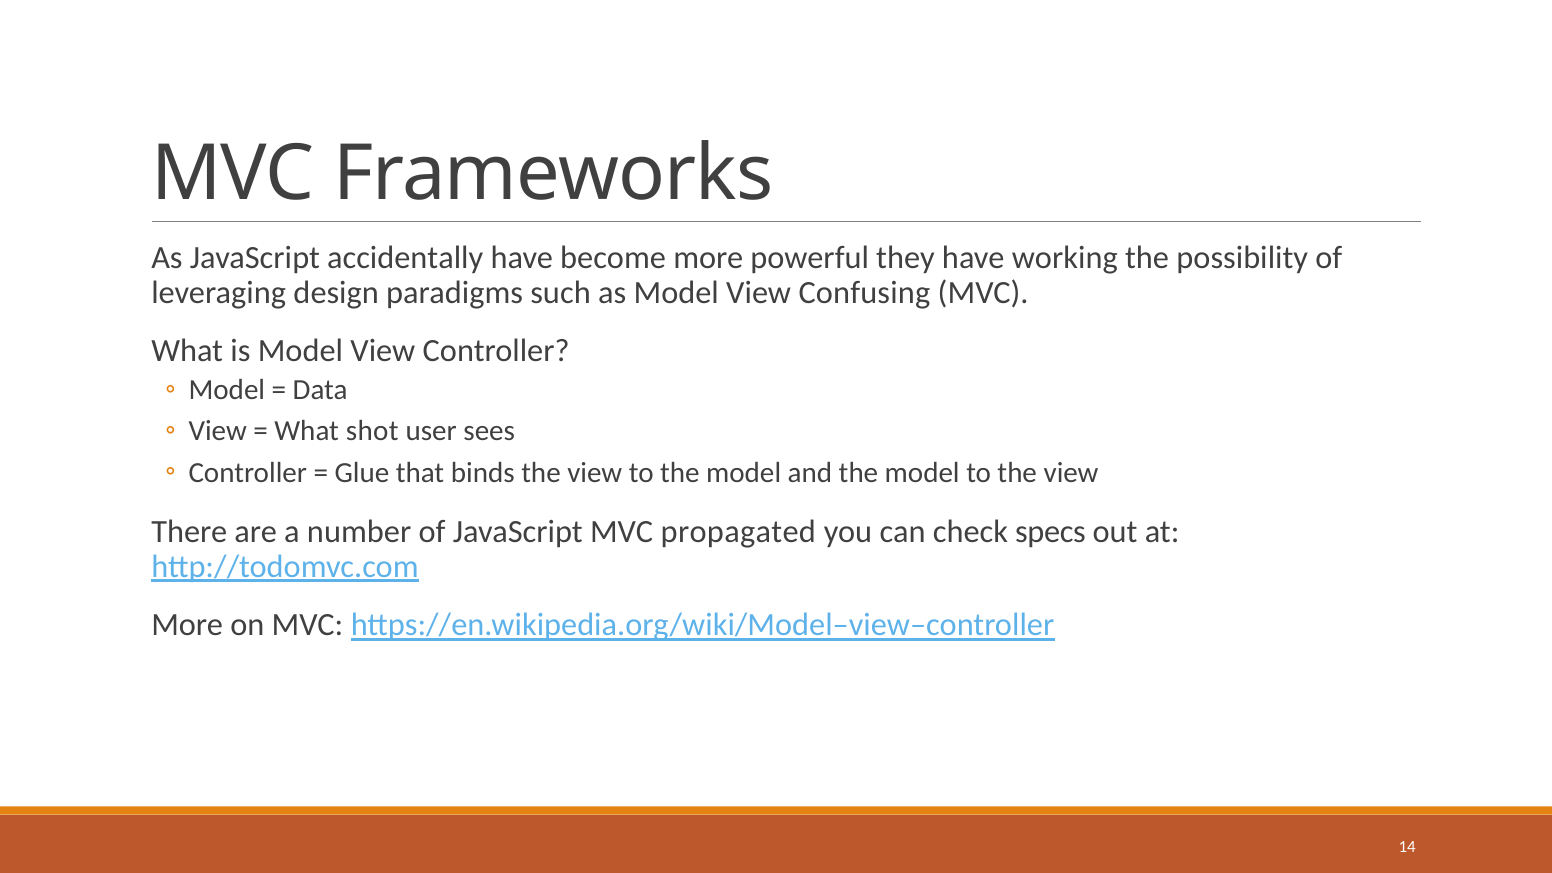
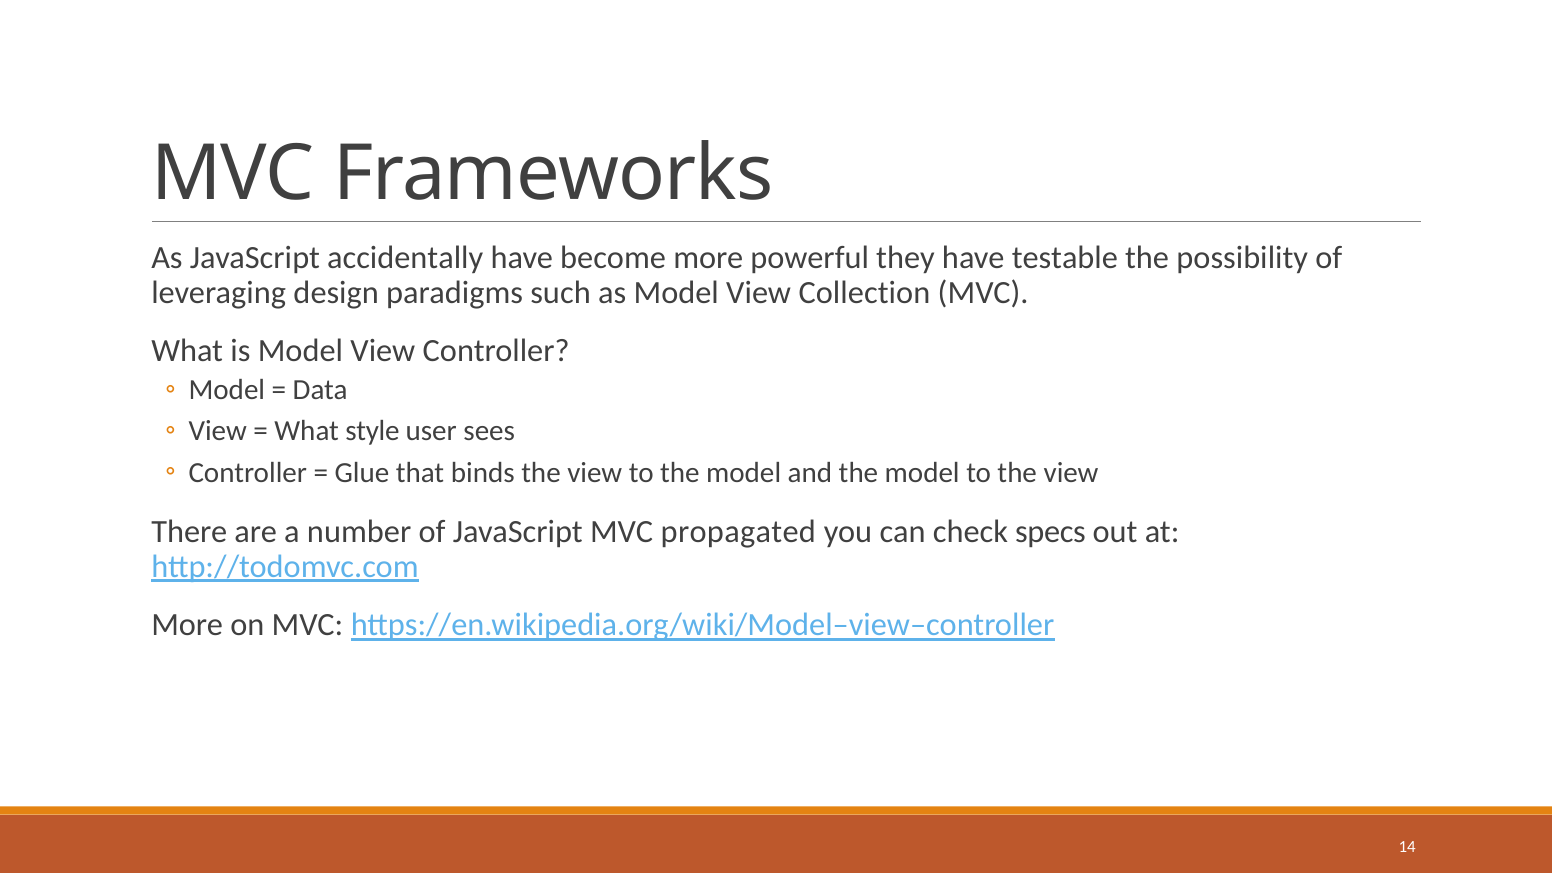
working: working -> testable (1065, 258)
Confusing: Confusing -> Collection (864, 293)
shot: shot -> style (372, 431)
